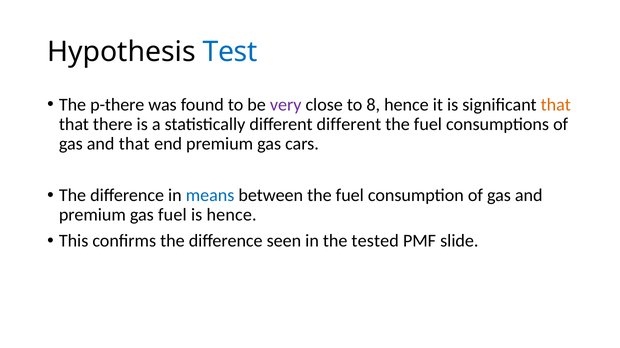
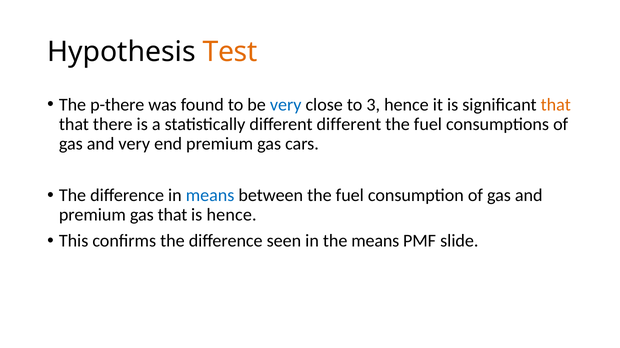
Test colour: blue -> orange (230, 52)
very colour: purple -> blue (286, 105)
8: 8 -> 3 (373, 105)
and that: that -> very (134, 144)
gas fuel: fuel -> that (173, 215)
the tested: tested -> means (375, 241)
